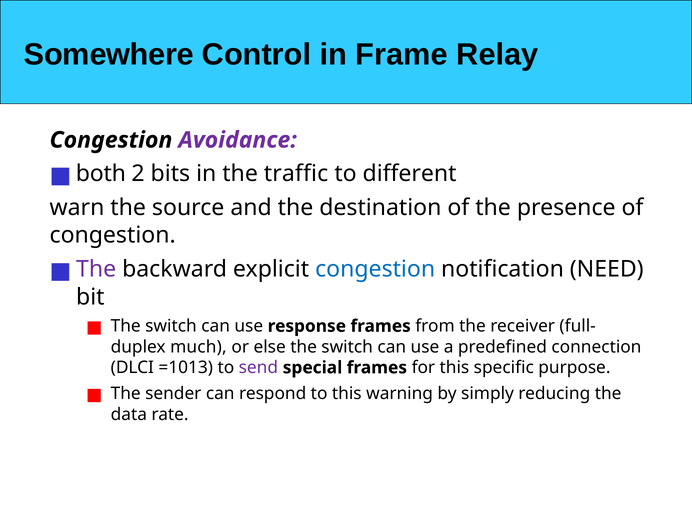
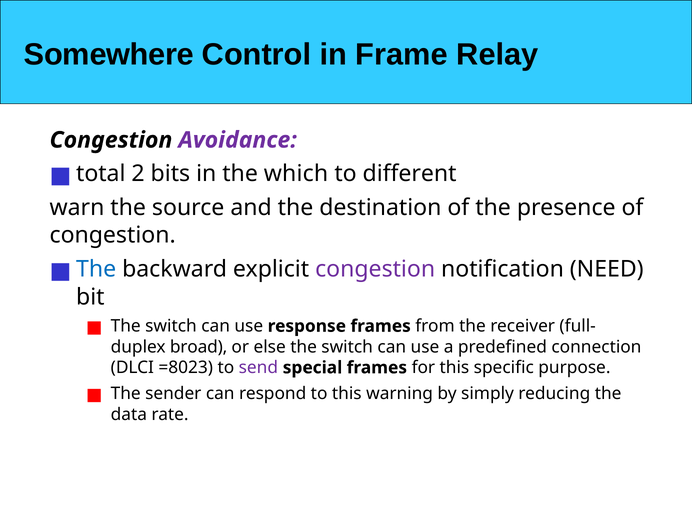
both: both -> total (101, 174)
traffic: traffic -> which (296, 174)
The colour: purple -> blue (96, 269)
congestion colour: blue -> purple (375, 269)
much: much -> broad (199, 347)
=1013: =1013 -> =8023 (186, 368)
